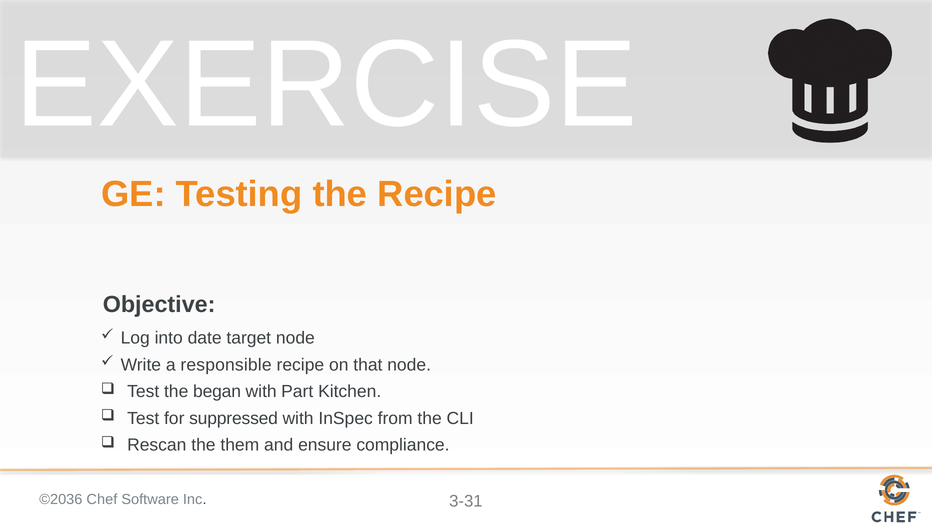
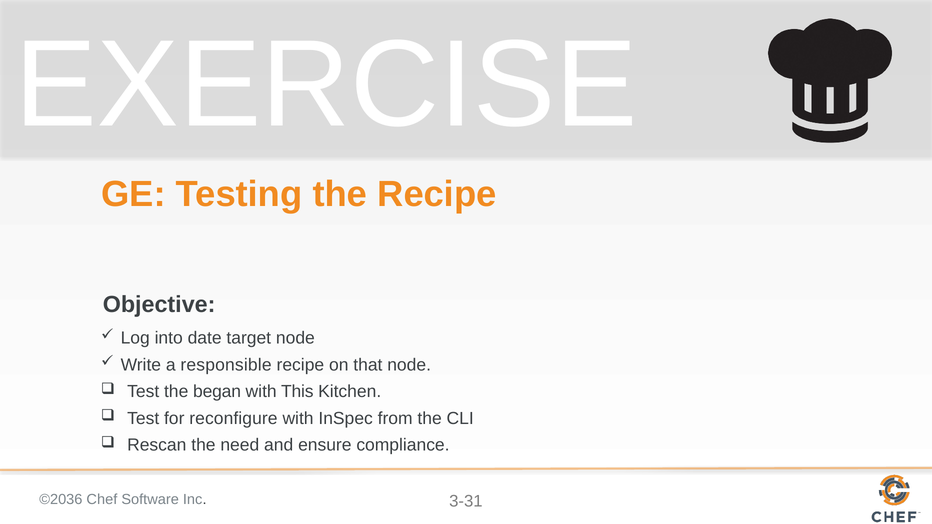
Part: Part -> This (297, 392)
suppressed: suppressed -> reconfigure (233, 419)
them: them -> need (240, 445)
